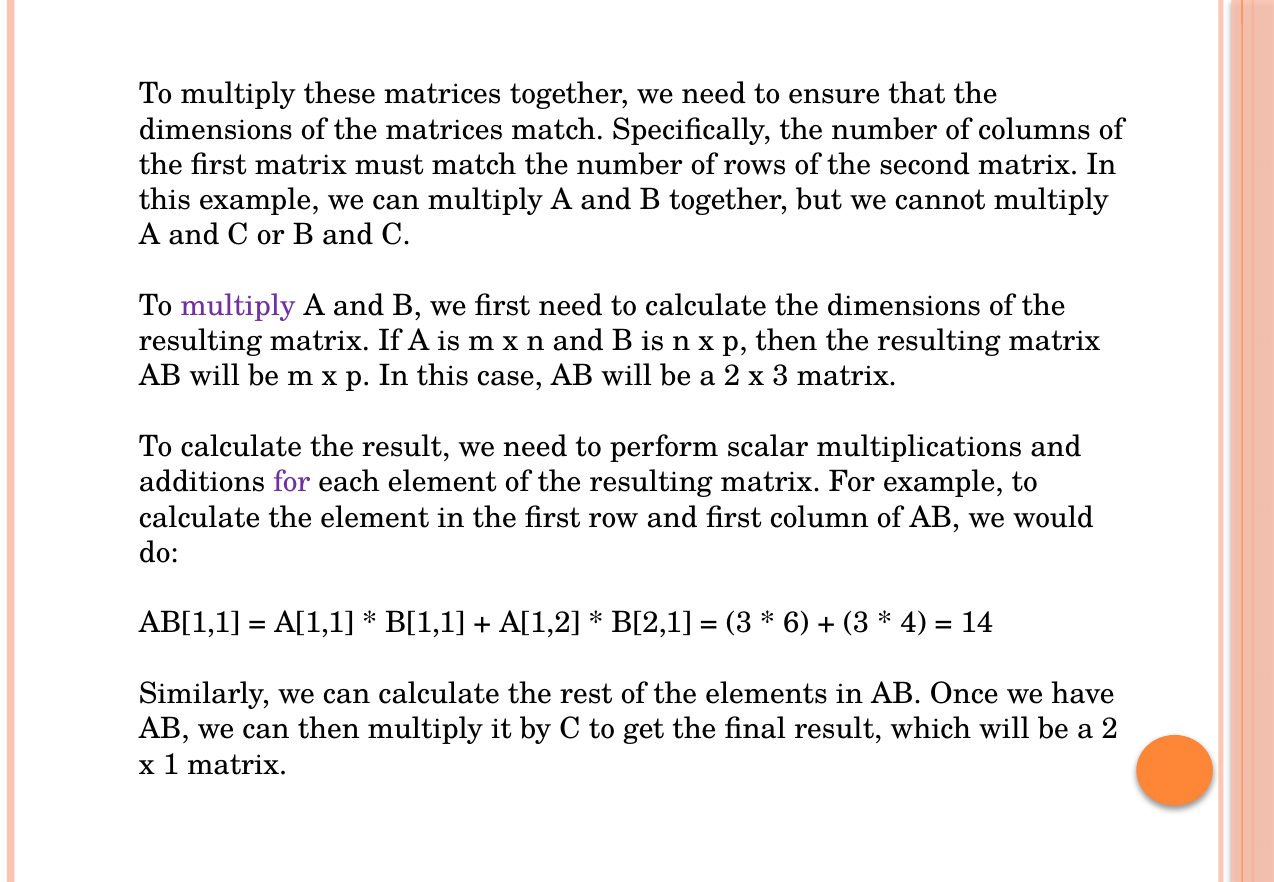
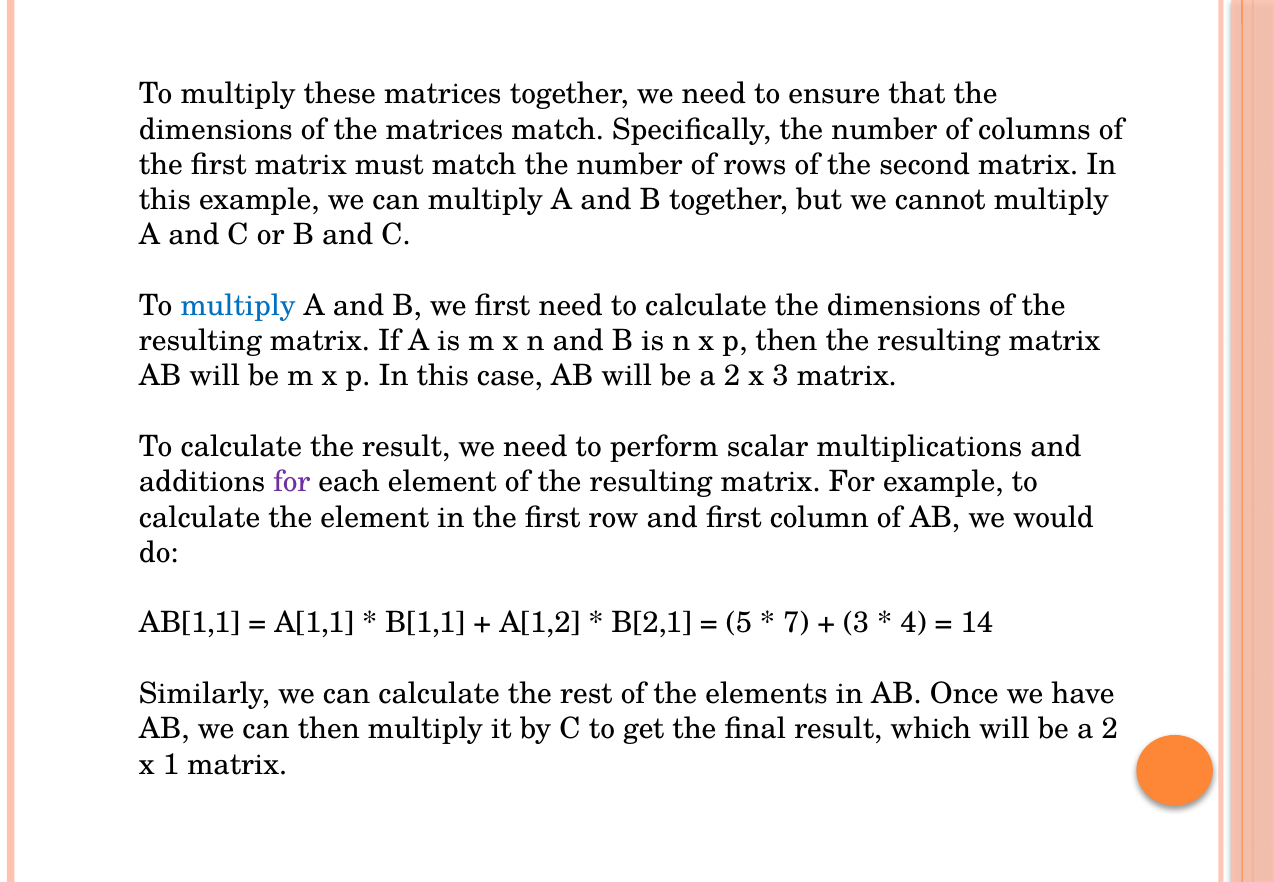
multiply colour: purple -> blue (238, 306)
3: 3 -> 5 (739, 623)
6: 6 -> 7 (796, 623)
